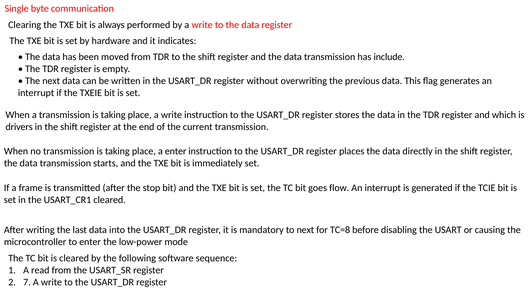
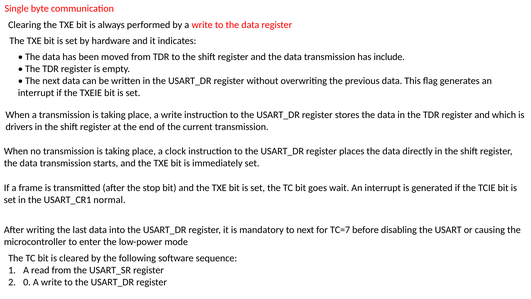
a enter: enter -> clock (176, 151)
flow: flow -> wait (339, 188)
USART_CR1 cleared: cleared -> normal (110, 200)
TC=8: TC=8 -> TC=7 (340, 230)
7: 7 -> 0 (27, 282)
